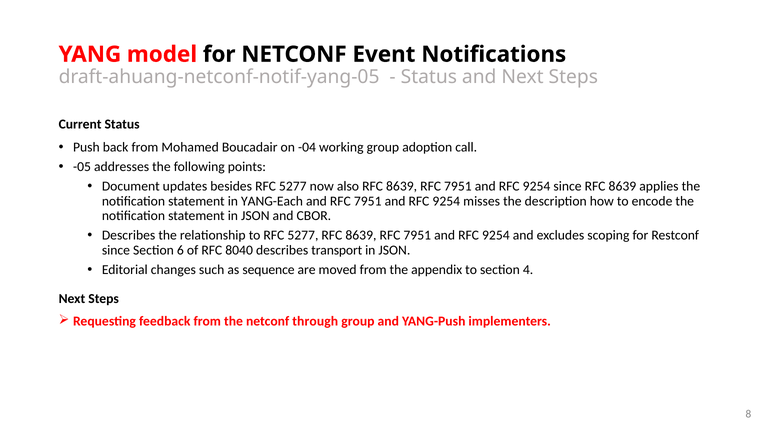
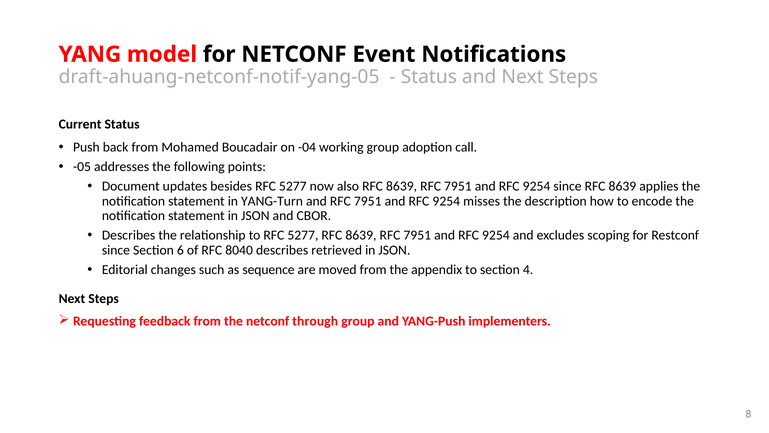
YANG-Each: YANG-Each -> YANG-Turn (272, 201)
transport: transport -> retrieved (337, 250)
